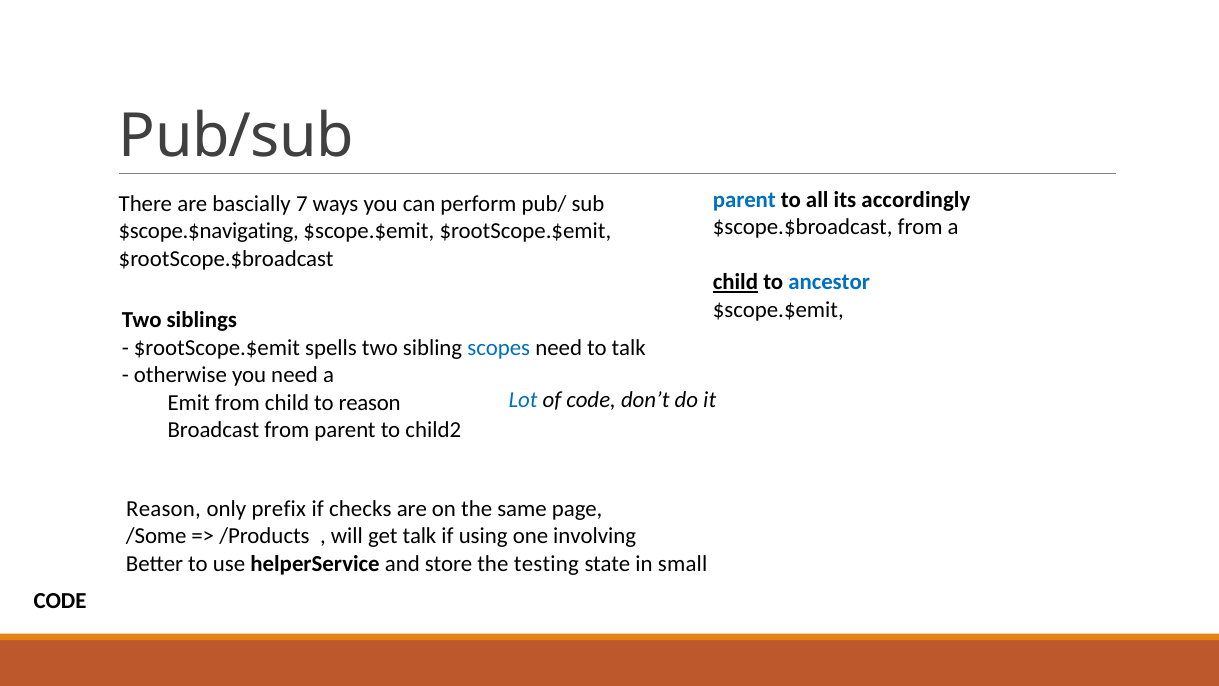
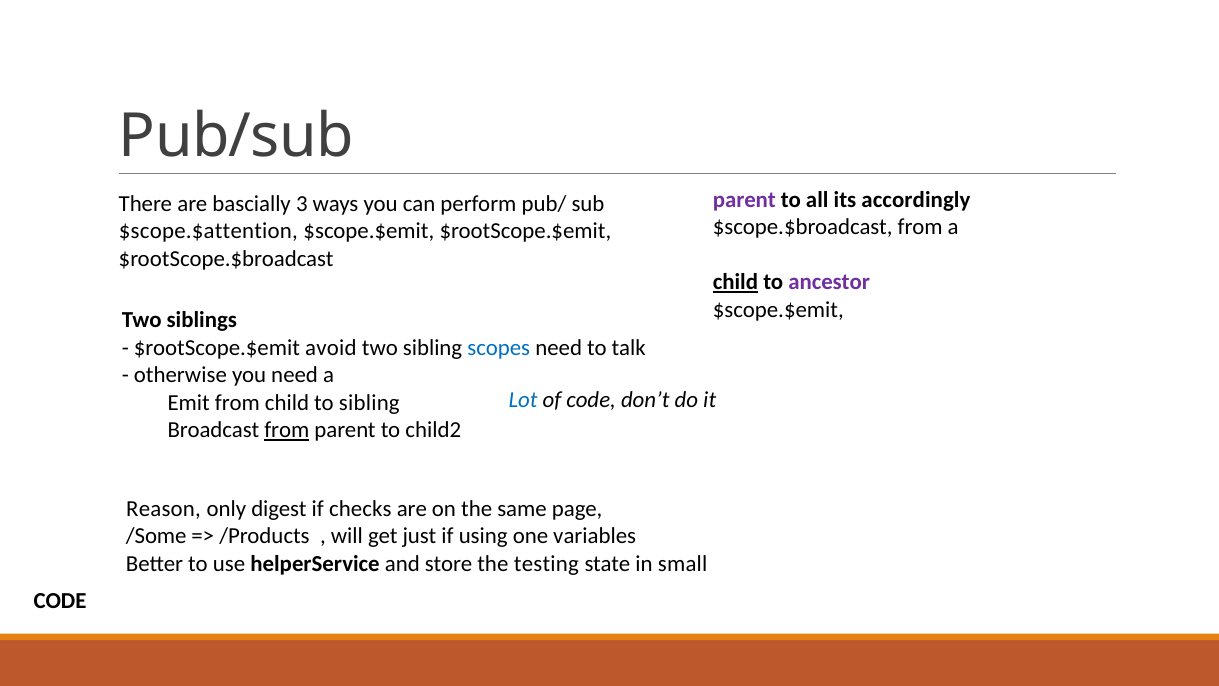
parent colour: blue -> purple (744, 200)
7: 7 -> 3 (302, 204)
$scope.$navigating: $scope.$navigating -> $scope.$attention (208, 231)
ancestor colour: blue -> purple (829, 282)
spells: spells -> avoid (331, 348)
to reason: reason -> sibling (369, 402)
from underline: none -> present (287, 430)
prefix: prefix -> digest (279, 508)
get talk: talk -> just (419, 536)
involving: involving -> variables (595, 536)
